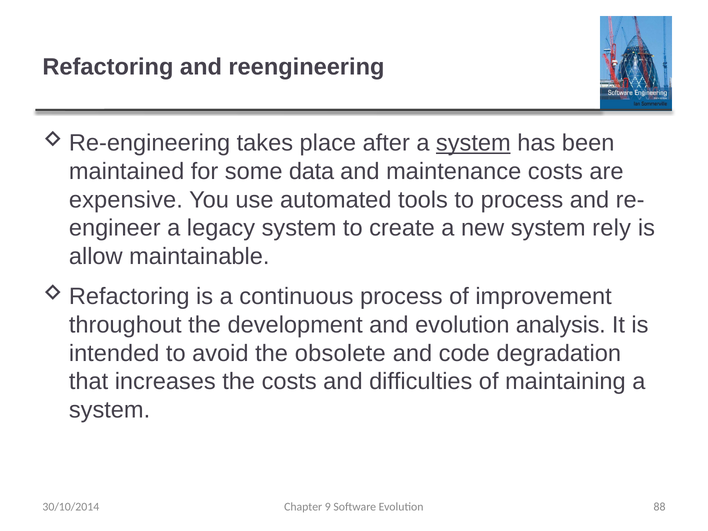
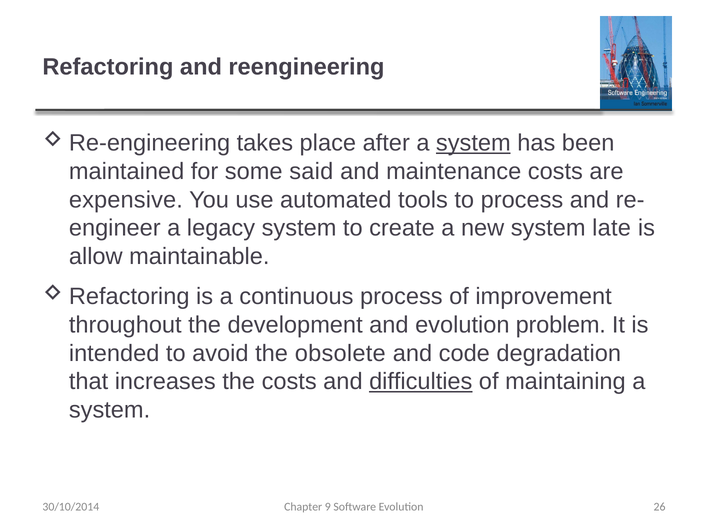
data: data -> said (311, 172)
rely: rely -> late (612, 228)
analysis: analysis -> problem (561, 325)
difficulties underline: none -> present (421, 382)
88: 88 -> 26 (660, 507)
